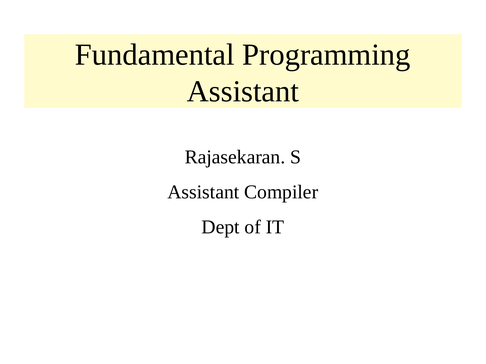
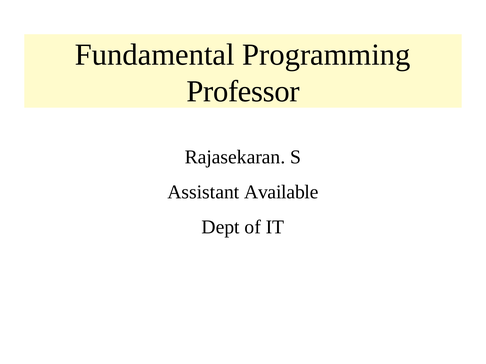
Assistant: Assistant -> Professor (243, 91)
Compiler: Compiler -> Available (281, 192)
